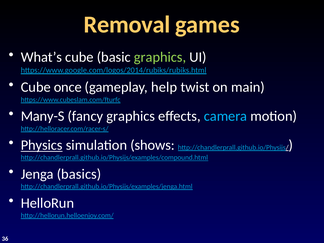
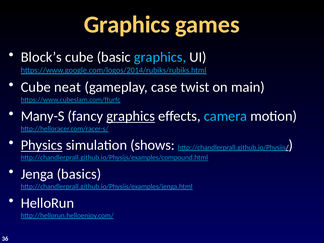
Removal: Removal -> Graphics (127, 25)
What’s: What’s -> Block’s (41, 57)
graphics colour: light green -> light blue (160, 57)
once: once -> neat (68, 87)
help: help -> case (164, 87)
graphics underline: none -> present (131, 116)
